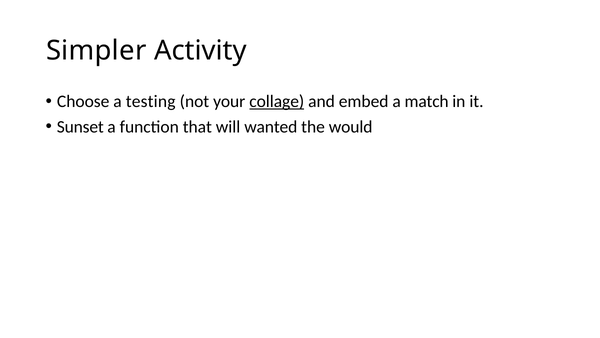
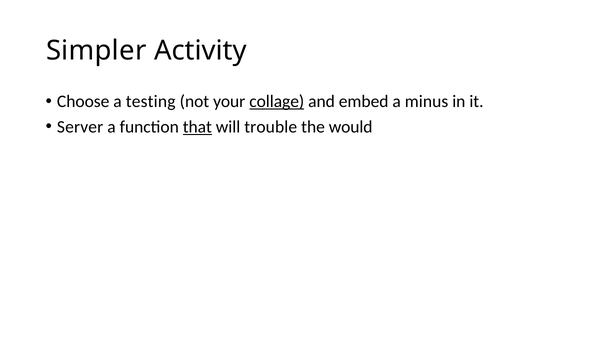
match: match -> minus (427, 101)
Sunset: Sunset -> Server (80, 127)
that underline: none -> present (197, 127)
wanted: wanted -> trouble (271, 127)
